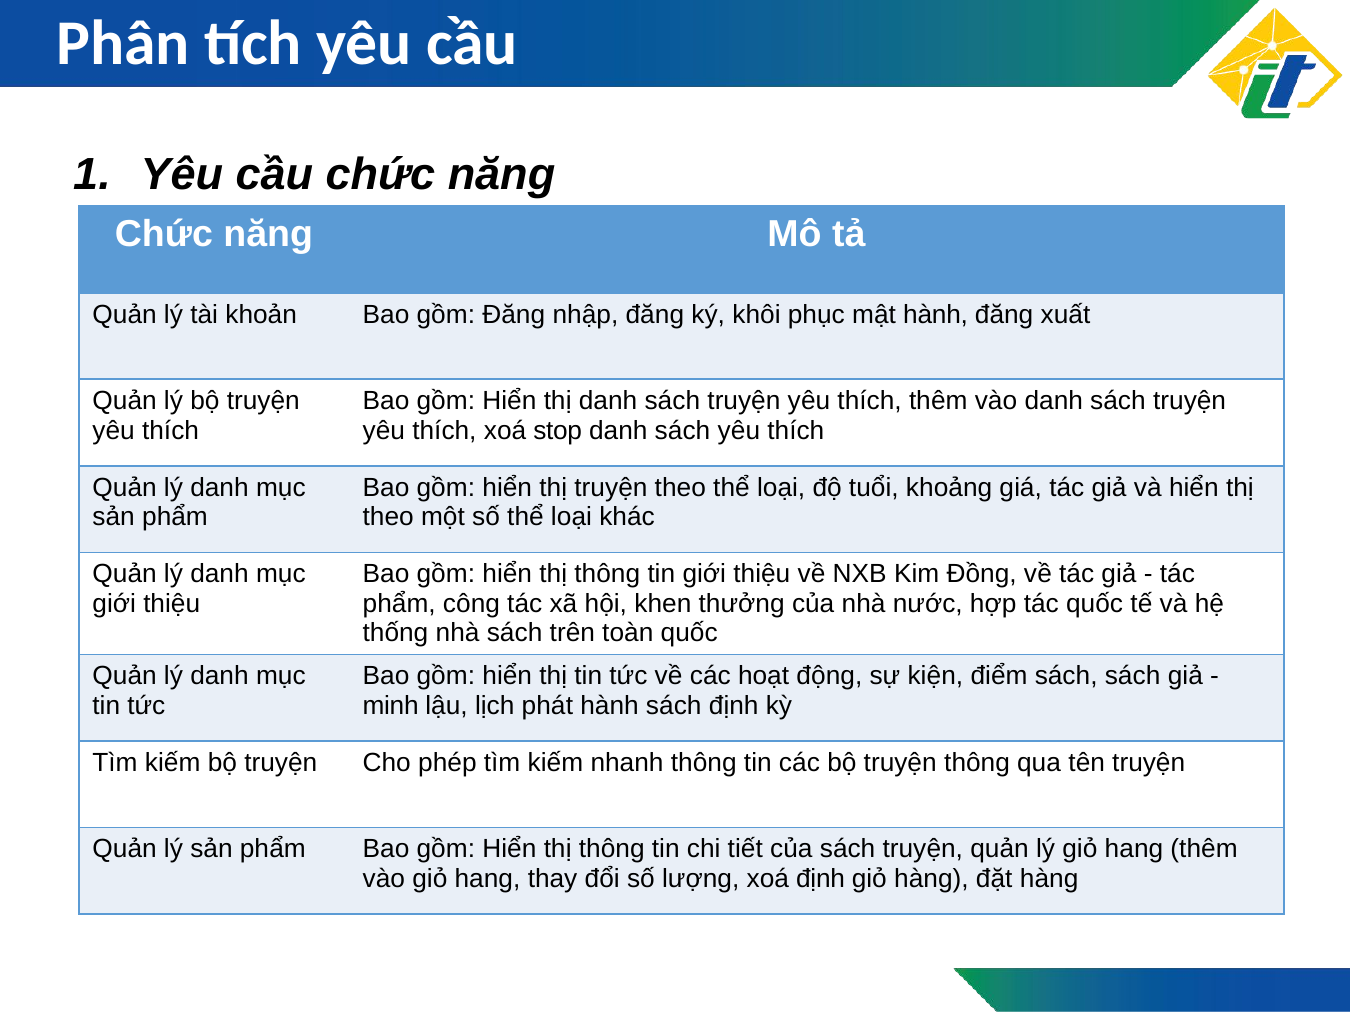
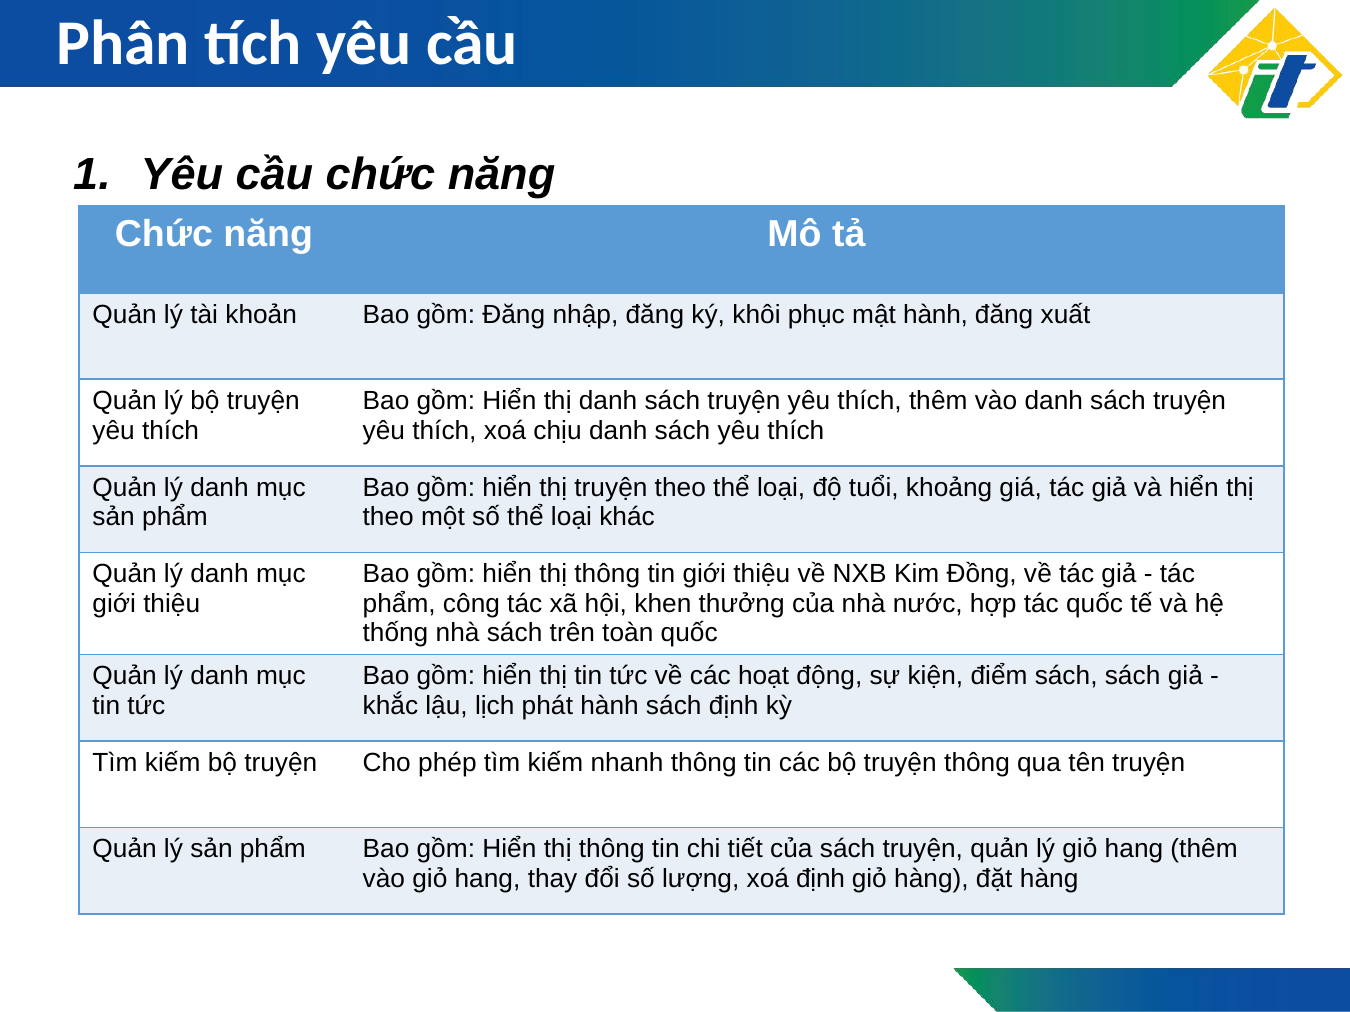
stop: stop -> chịu (558, 431)
minh: minh -> khắc (390, 706)
